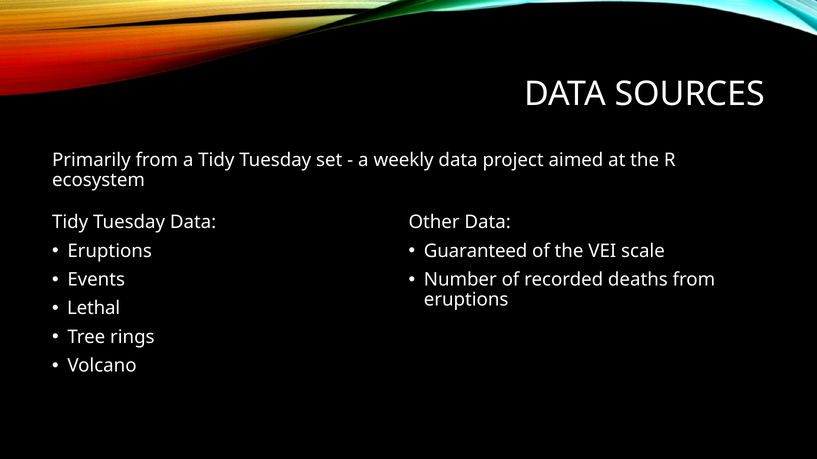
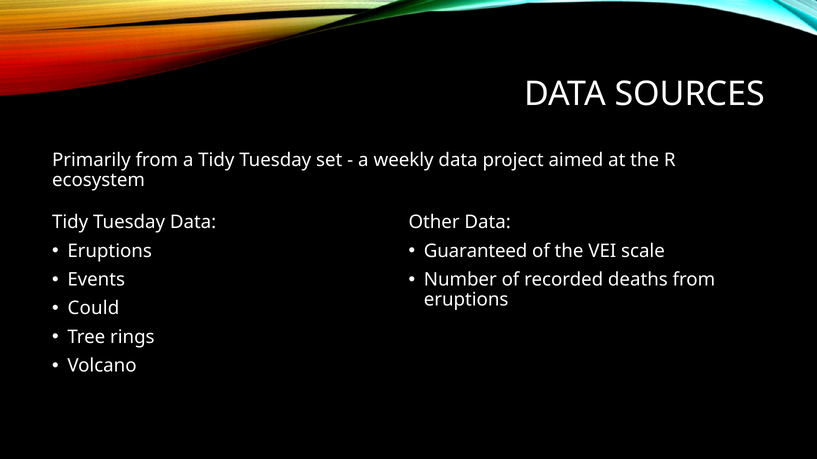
Lethal: Lethal -> Could (93, 309)
